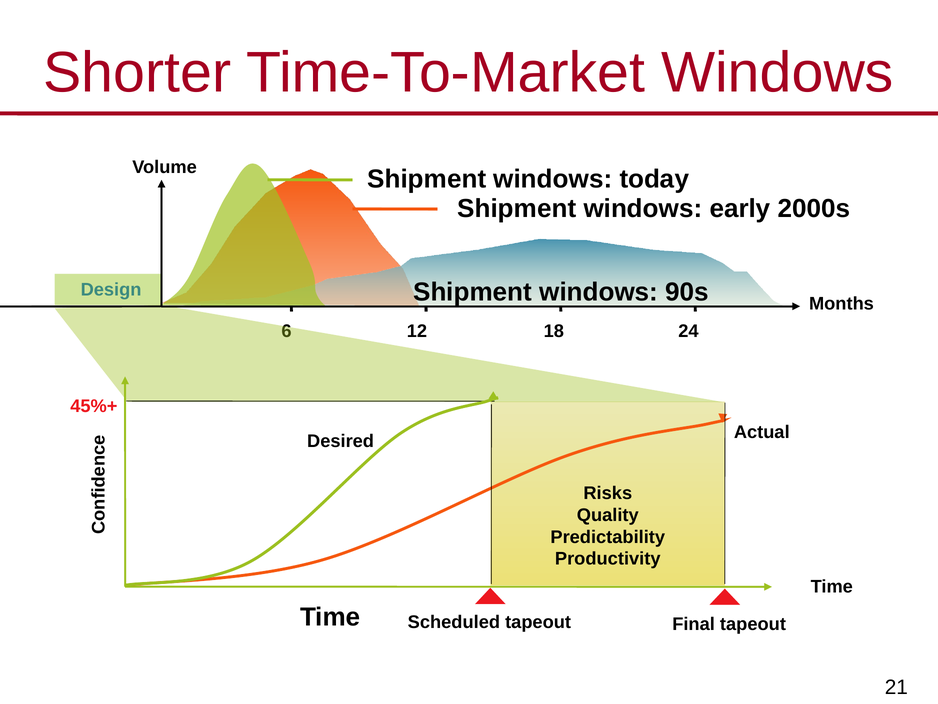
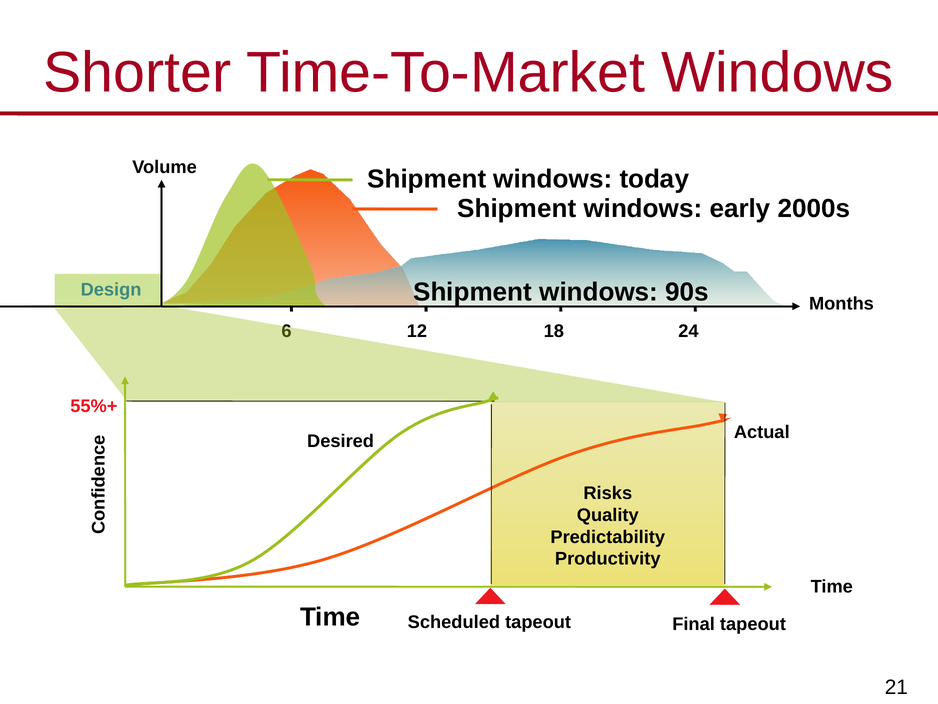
45%+: 45%+ -> 55%+ (94, 406)
